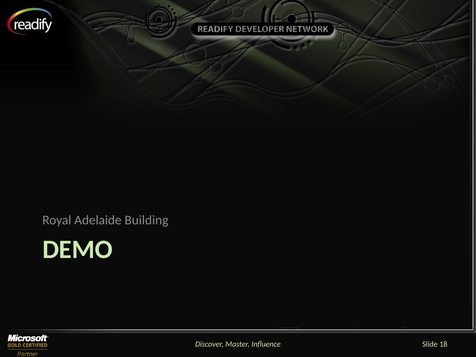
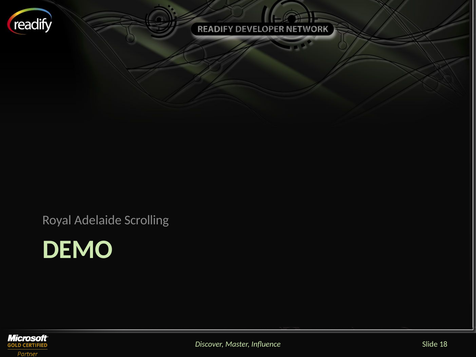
Building: Building -> Scrolling (147, 220)
